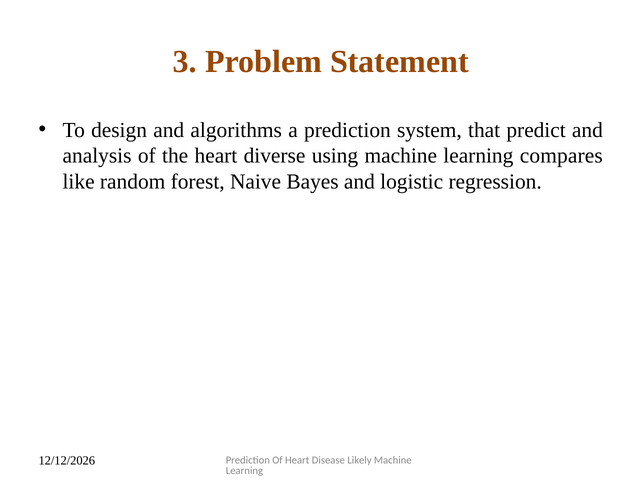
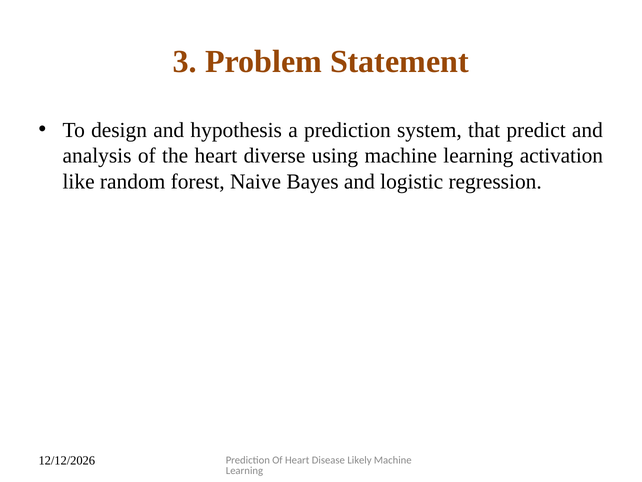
algorithms: algorithms -> hypothesis (236, 130)
compares: compares -> activation (561, 156)
